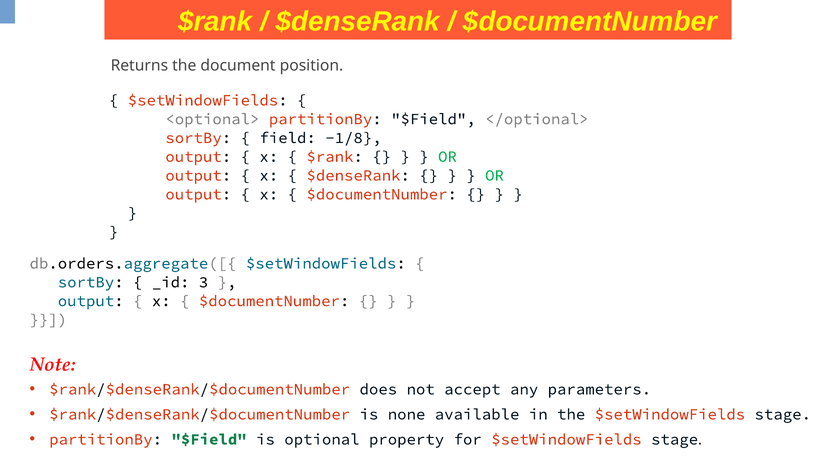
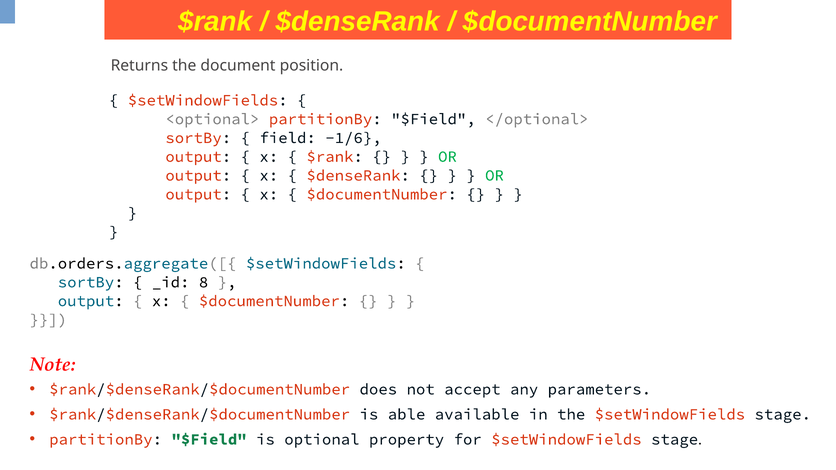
-1/8: -1/8 -> -1/6 (353, 138)
3: 3 -> 8 (204, 282)
none: none -> able (407, 414)
